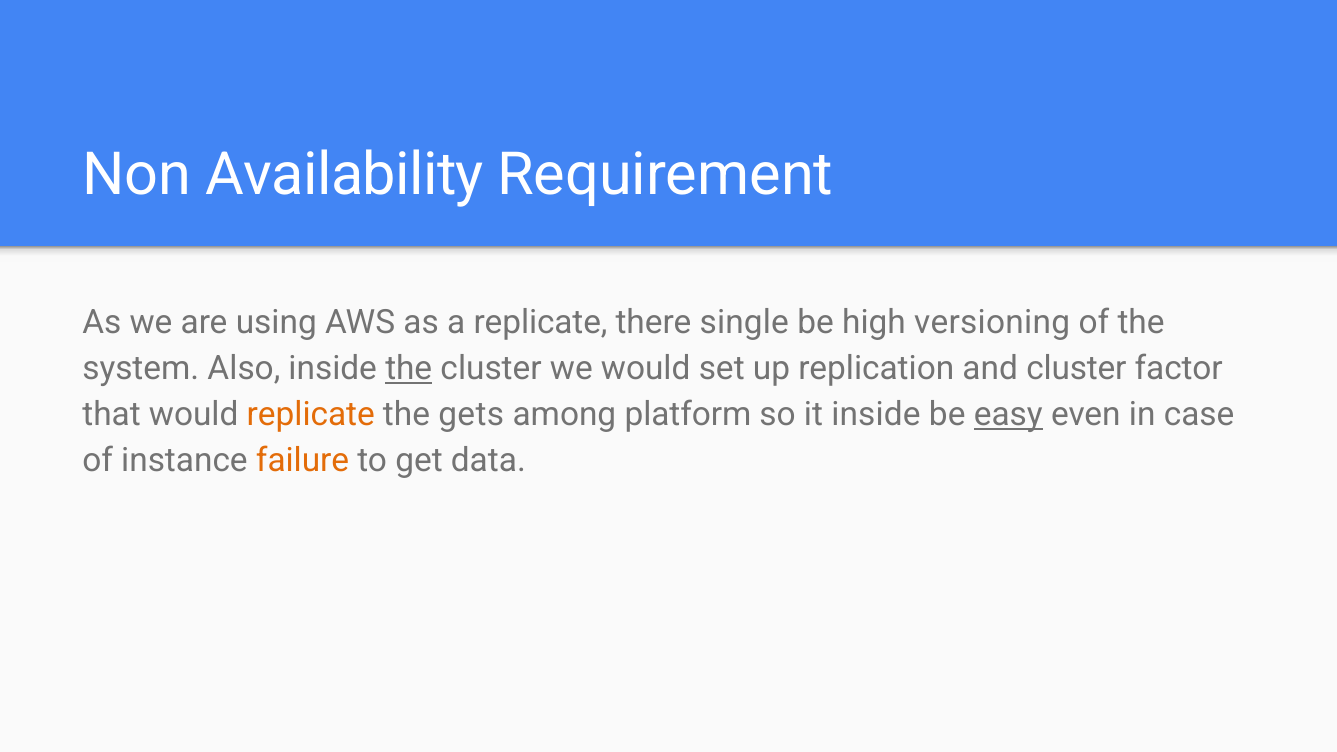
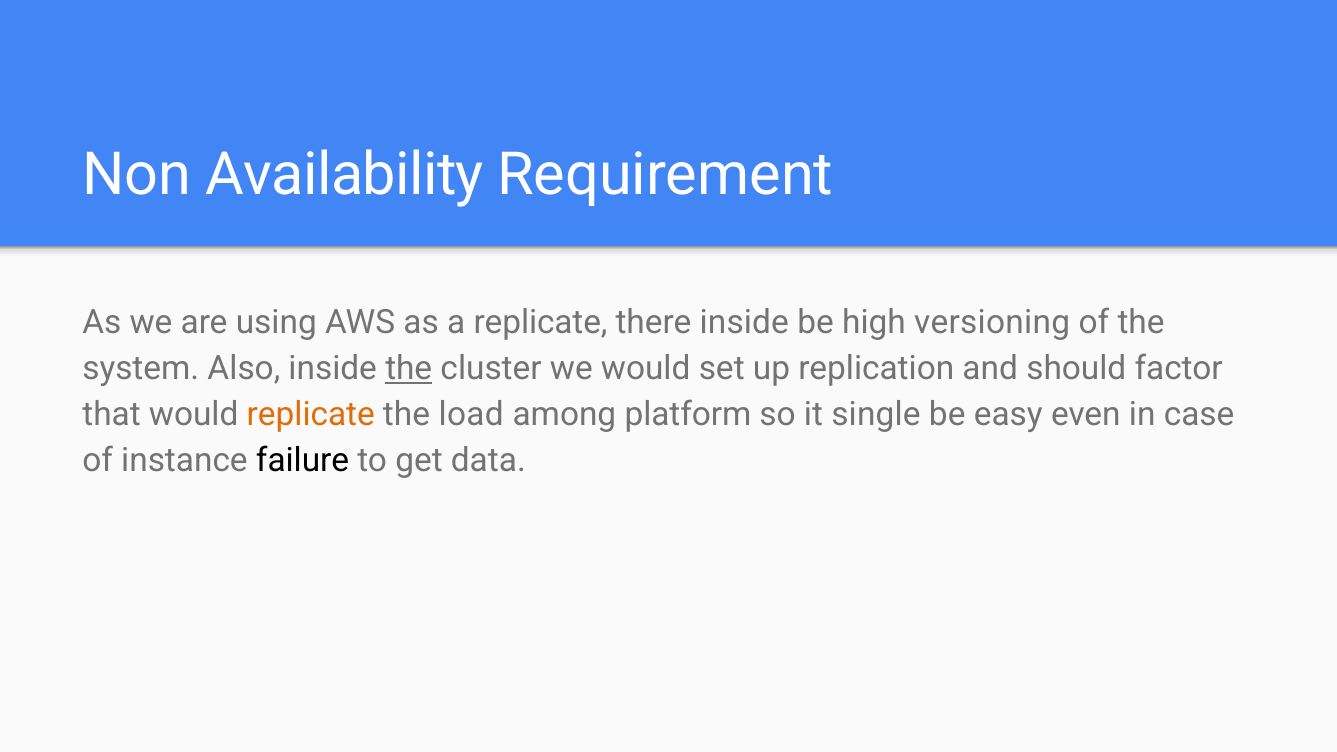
there single: single -> inside (744, 322)
and cluster: cluster -> should (1076, 368)
gets: gets -> load (471, 415)
it inside: inside -> single (876, 415)
easy underline: present -> none (1008, 415)
failure colour: orange -> black (303, 461)
